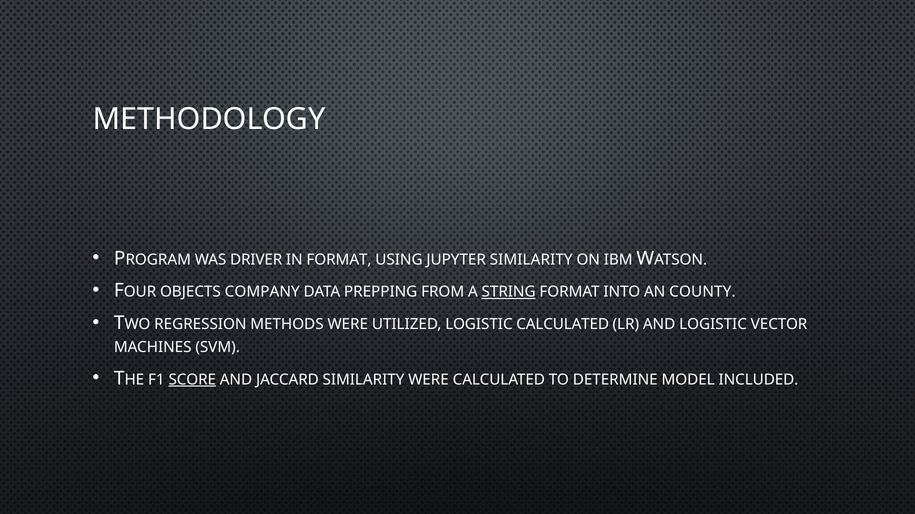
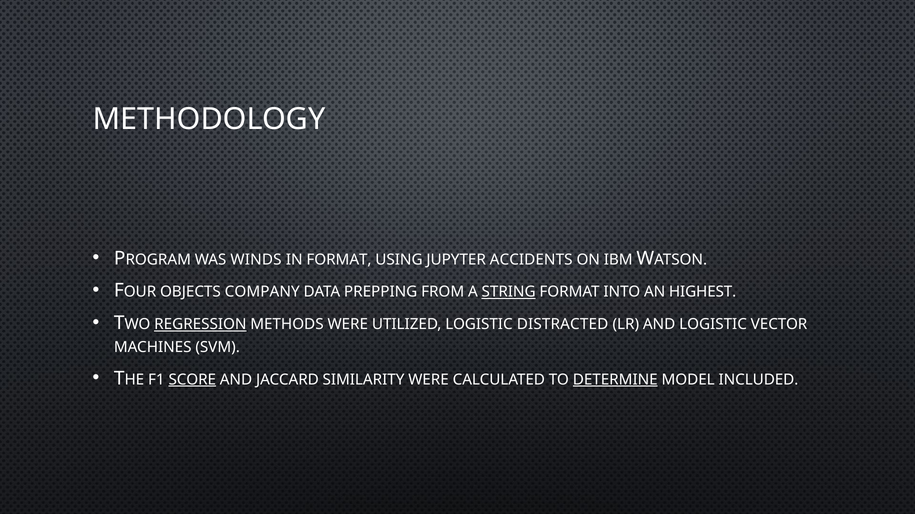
DRIVER: DRIVER -> WINDS (256, 260)
JUPYTER SIMILARITY: SIMILARITY -> ACCIDENTS (531, 260)
COUNTY: COUNTY -> HIGHEST (703, 292)
REGRESSION underline: none -> present (200, 325)
LOGISTIC CALCULATED: CALCULATED -> DISTRACTED (563, 325)
DETERMINE underline: none -> present (615, 380)
